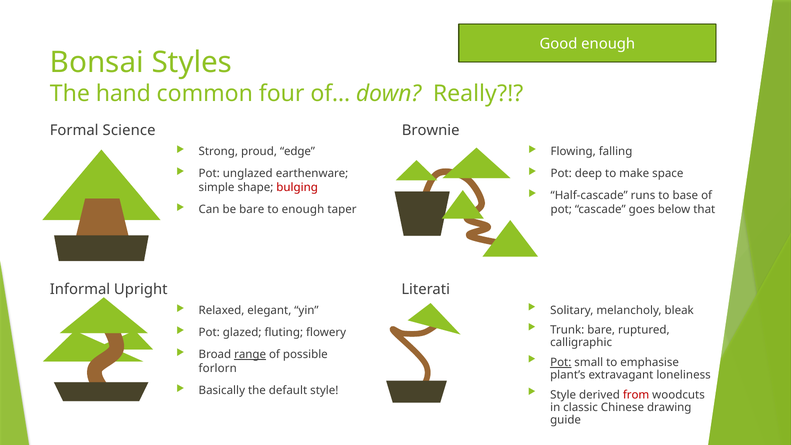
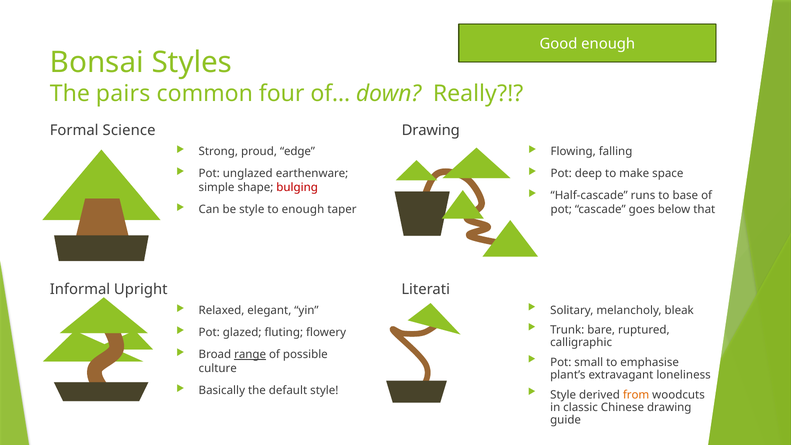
hand: hand -> pairs (123, 94)
Brownie: Brownie -> Drawing (431, 130)
be bare: bare -> style (252, 209)
Pot underline: present -> none (561, 362)
forlorn: forlorn -> culture (218, 368)
from colour: red -> orange (636, 395)
